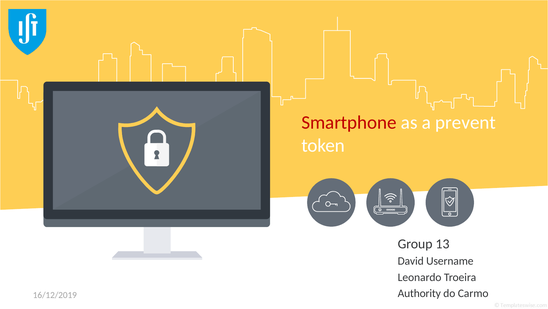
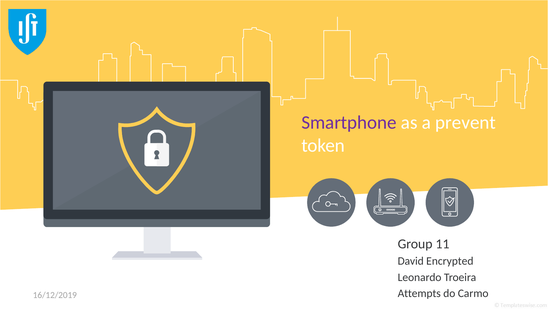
Smartphone colour: red -> purple (349, 122)
13: 13 -> 11 (443, 243)
Username: Username -> Encrypted (450, 261)
Authority: Authority -> Attempts (419, 293)
